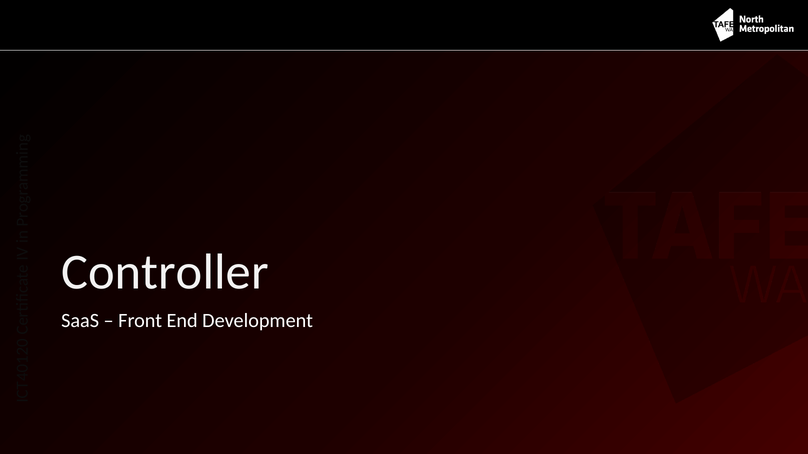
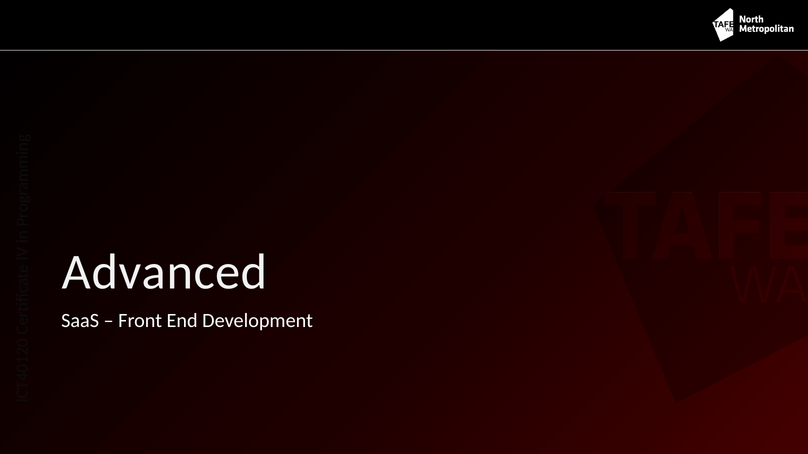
Controller: Controller -> Advanced (165, 273)
